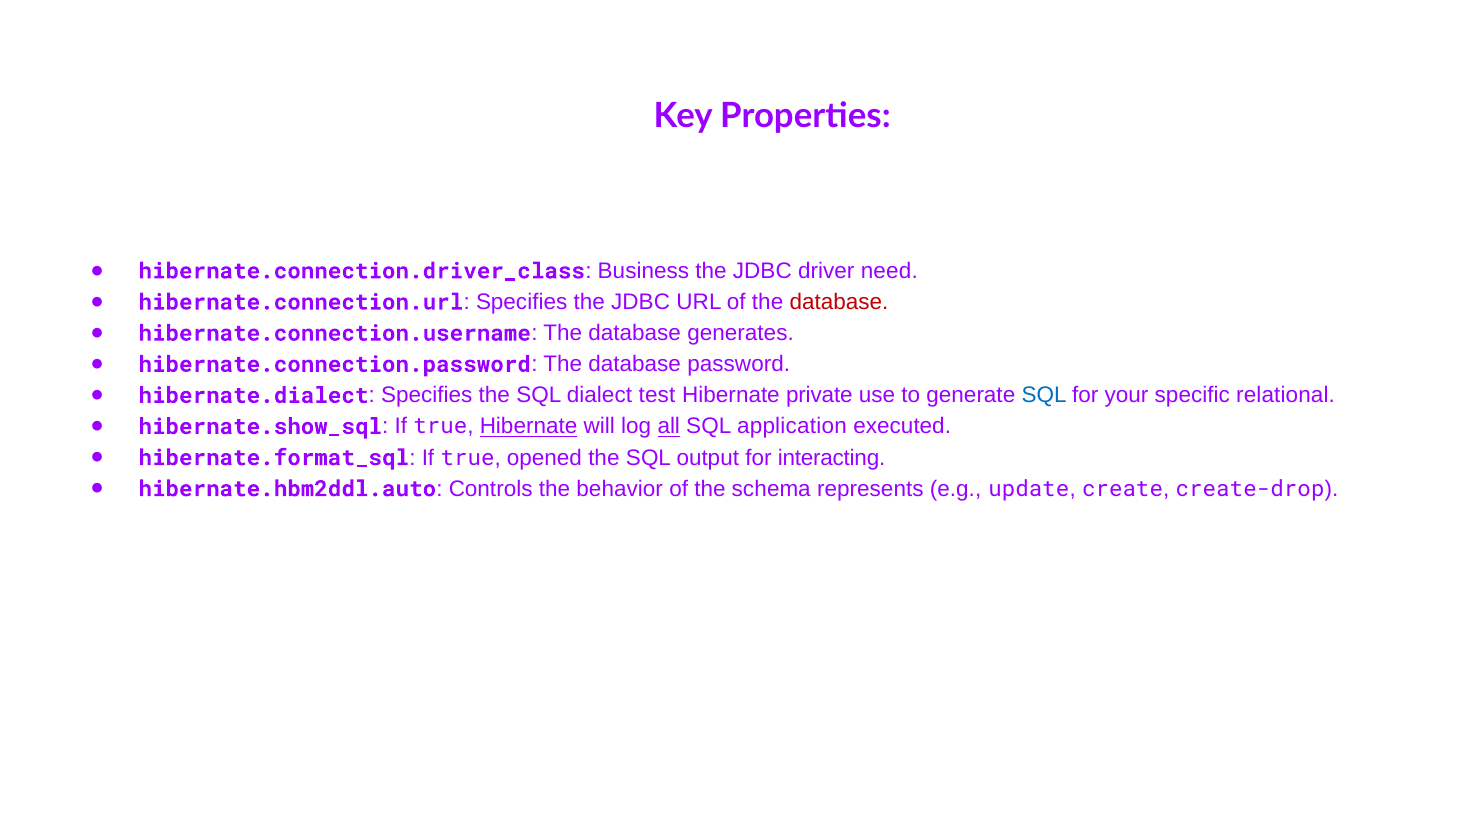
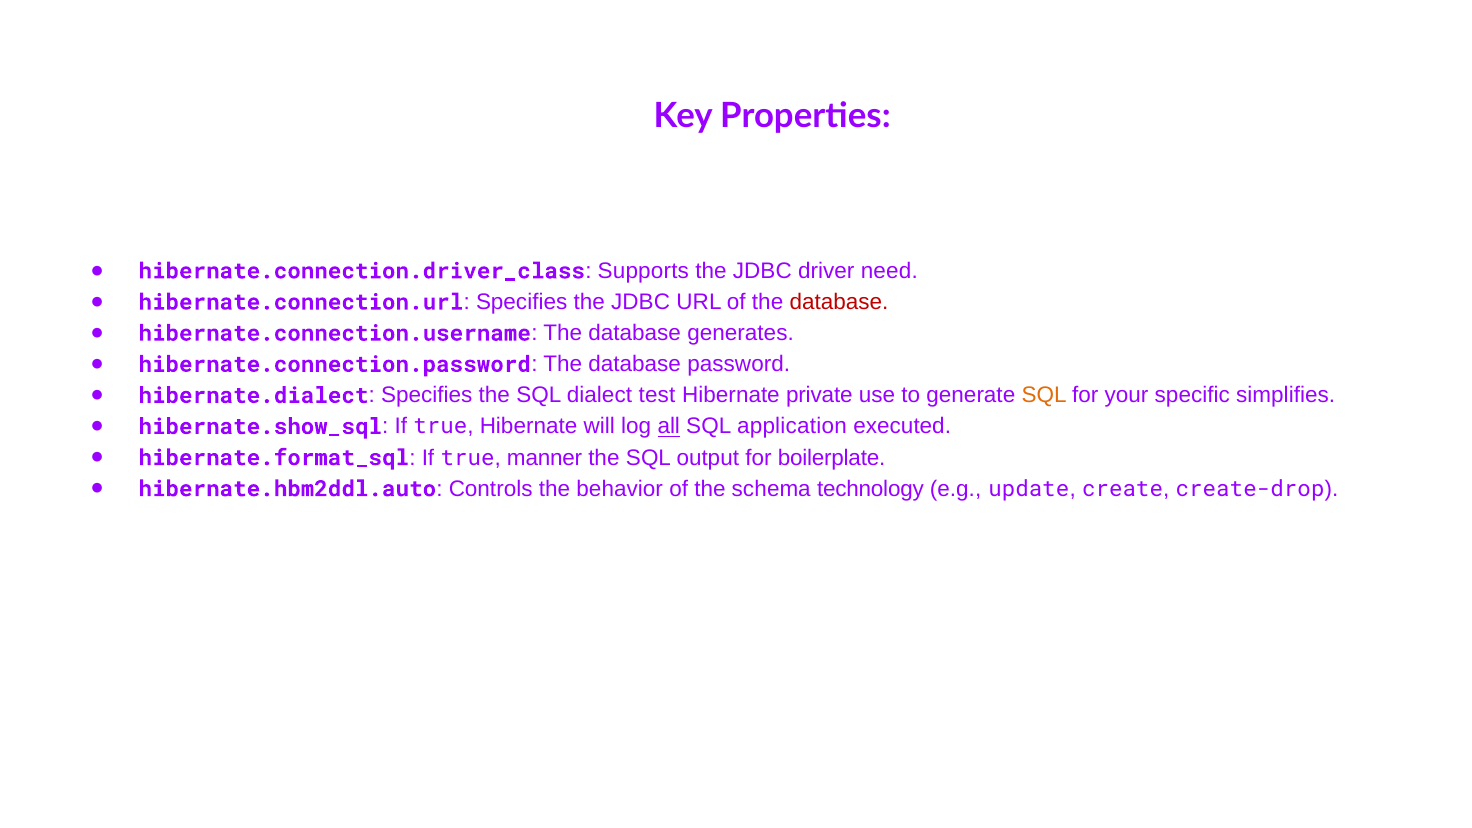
Business: Business -> Supports (643, 271)
SQL colour: blue -> orange (1044, 395)
relational: relational -> simplifies (1286, 395)
Hibernate underline: present -> none (529, 427)
opened: opened -> manner (545, 458)
interacting: interacting -> boilerplate (832, 458)
represents: represents -> technology (870, 489)
